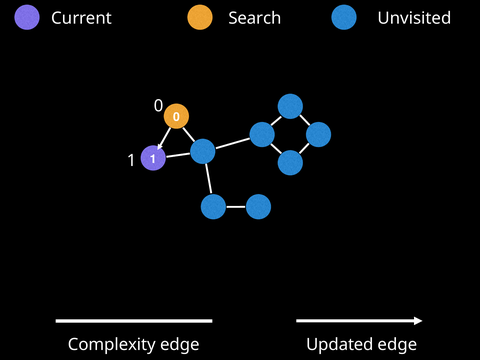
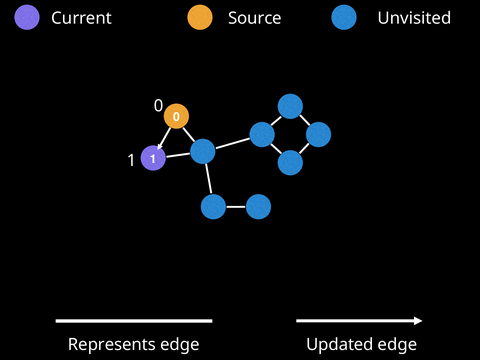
Search: Search -> Source (255, 18)
Complexity: Complexity -> Represents (112, 345)
